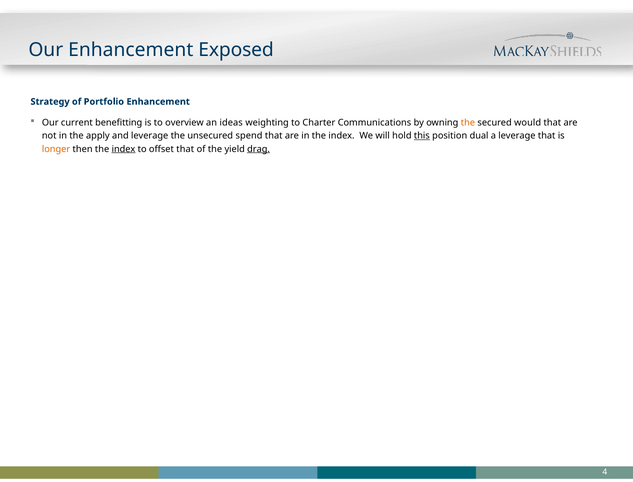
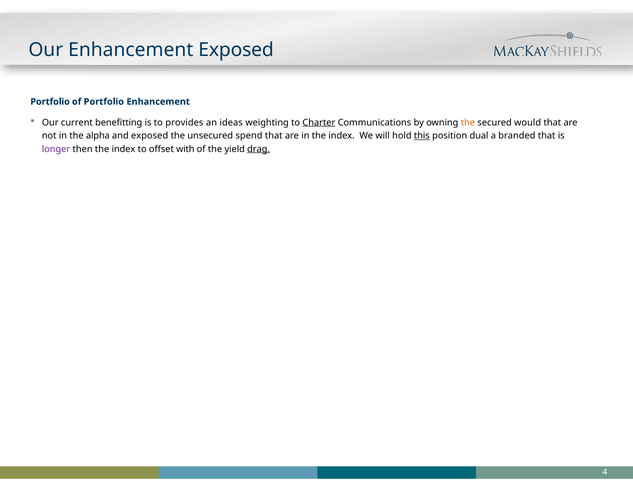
Strategy: Strategy -> Portfolio (50, 102)
overview: overview -> provides (184, 123)
Charter underline: none -> present (319, 123)
apply: apply -> alpha (98, 136)
and leverage: leverage -> exposed (150, 136)
a leverage: leverage -> branded (517, 136)
longer colour: orange -> purple (56, 149)
index underline: present -> none (124, 149)
offset that: that -> with (185, 149)
